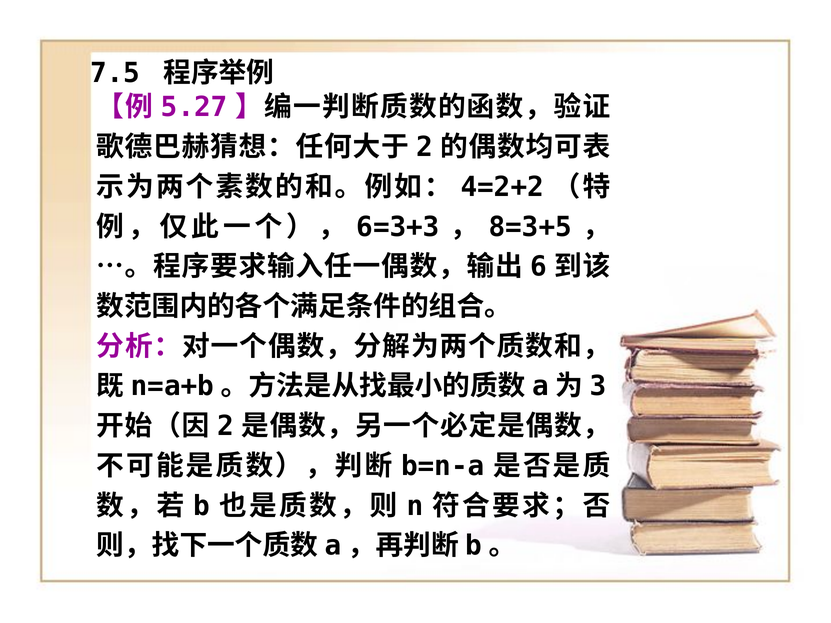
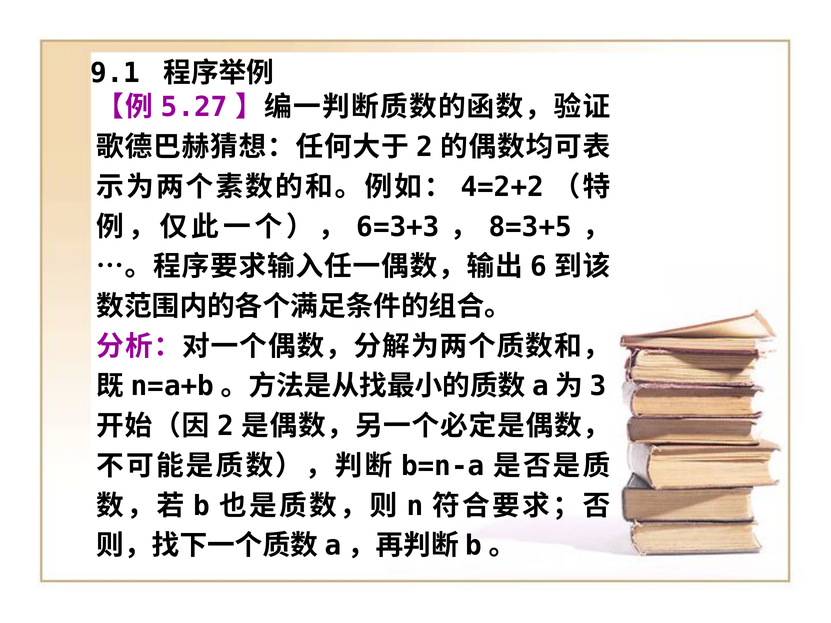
7.5: 7.5 -> 9.1 (115, 73)
